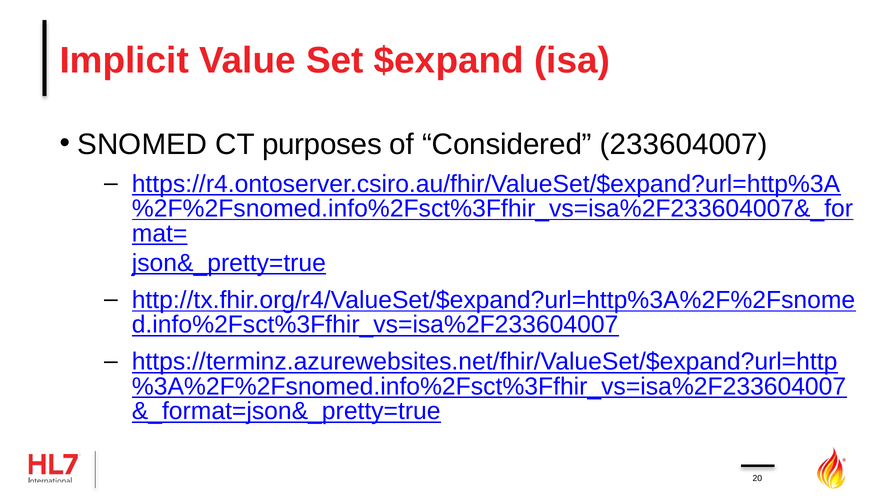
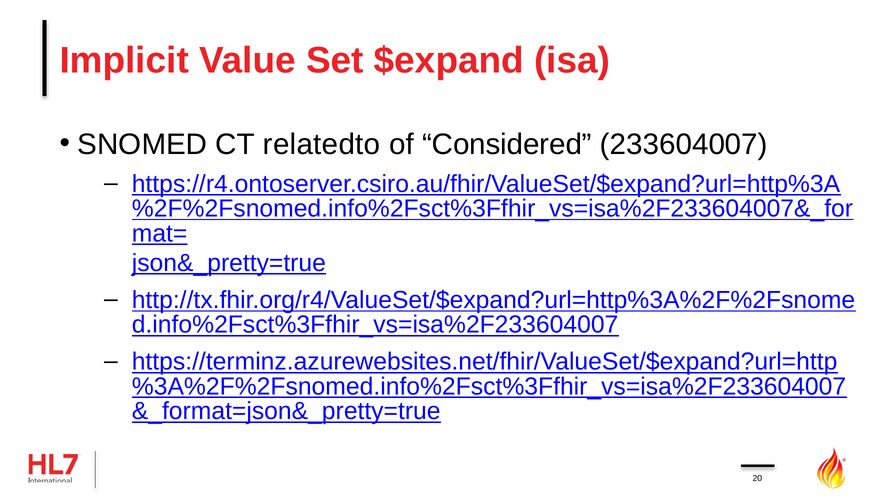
purposes: purposes -> relatedto (322, 144)
